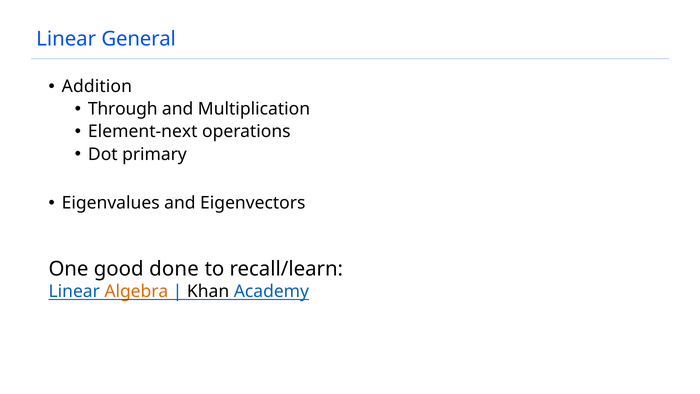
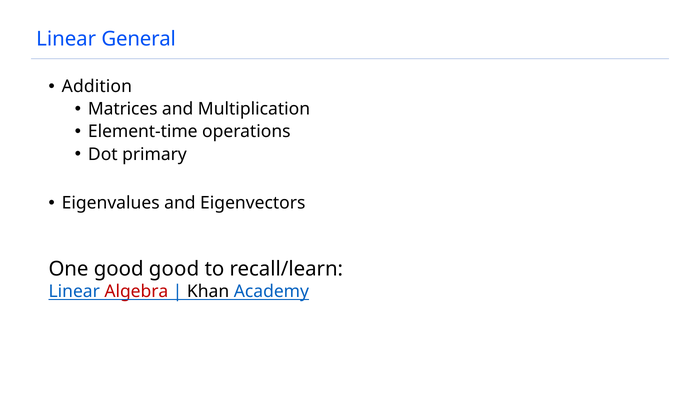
Through: Through -> Matrices (123, 109)
Element-next: Element-next -> Element-time (143, 132)
good done: done -> good (174, 269)
Algebra colour: orange -> red (136, 291)
